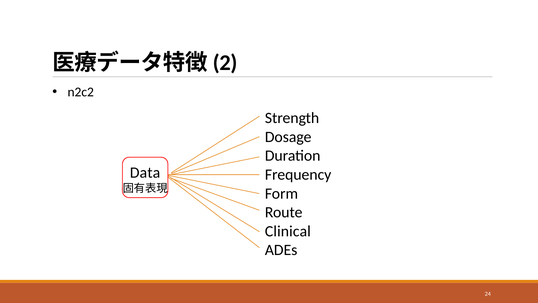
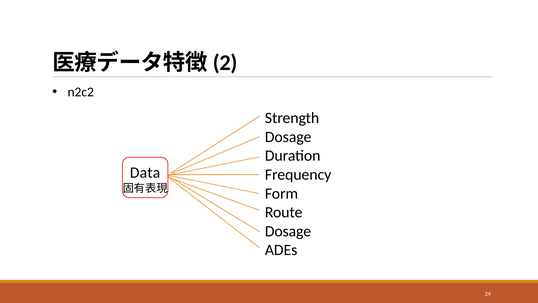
Clinical: Clinical -> Dosage (288, 231)
